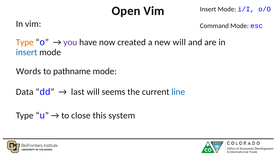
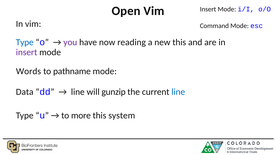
Type colour: orange -> blue (25, 42)
created: created -> reading (132, 42)
new will: will -> this (179, 42)
insert colour: blue -> purple (27, 52)
last: last -> line (78, 92)
seems: seems -> gunzip (114, 92)
close: close -> more (81, 116)
